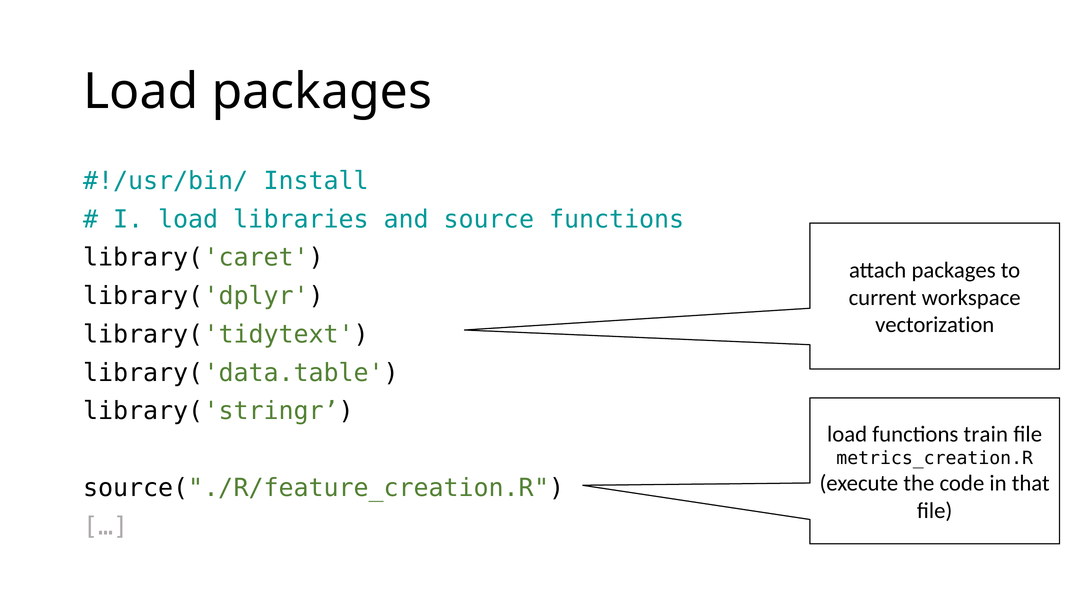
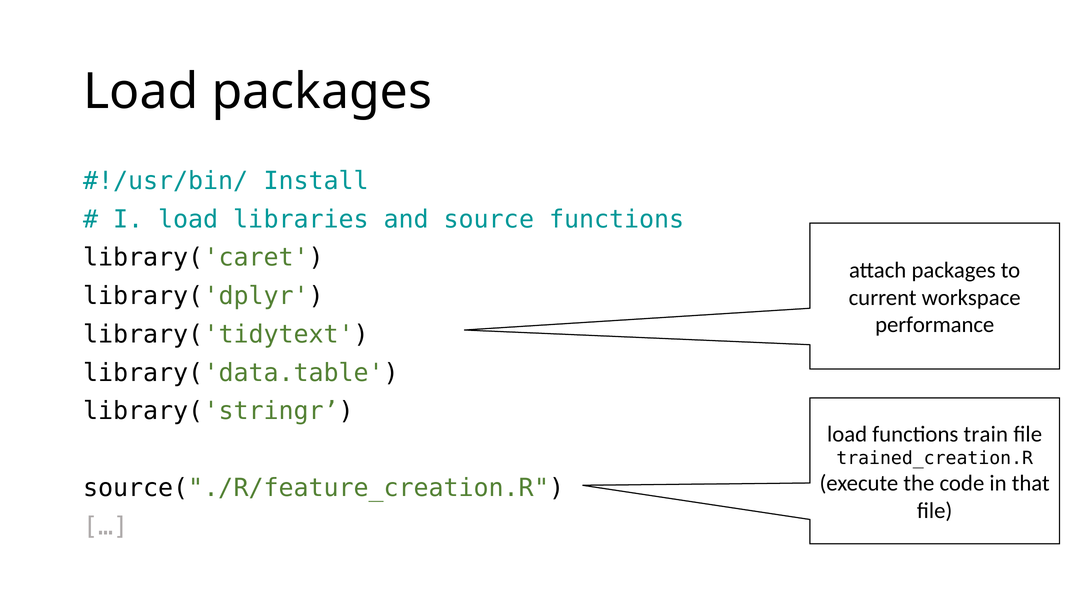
vectorization: vectorization -> performance (935, 325)
metrics_creation.R: metrics_creation.R -> trained_creation.R (935, 459)
